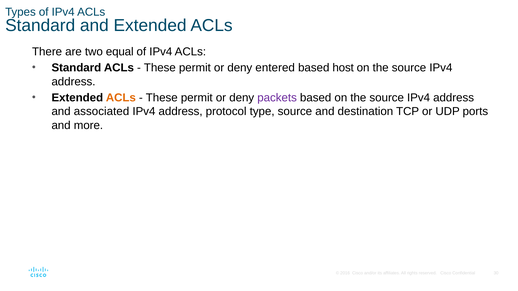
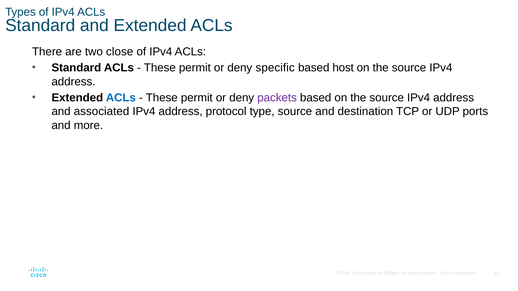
equal: equal -> close (120, 52)
entered: entered -> specific (275, 68)
ACLs colour: orange -> blue (121, 98)
